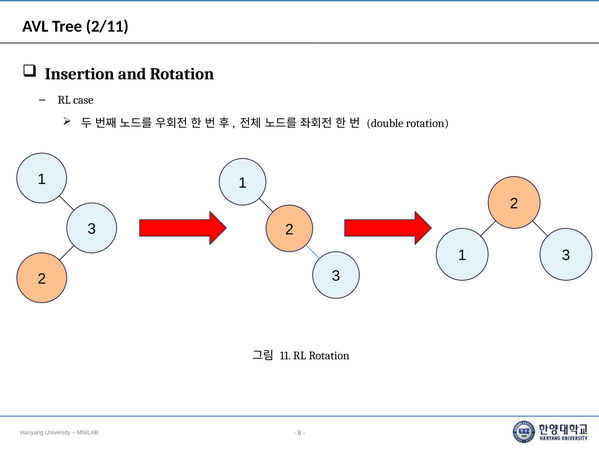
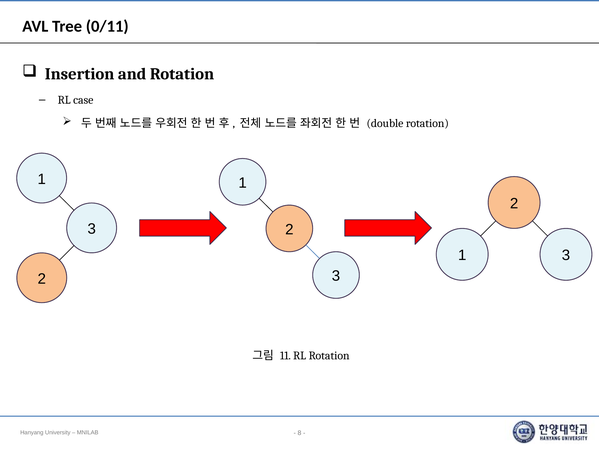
2/11: 2/11 -> 0/11 (107, 26)
